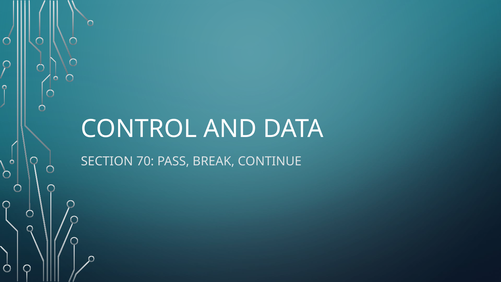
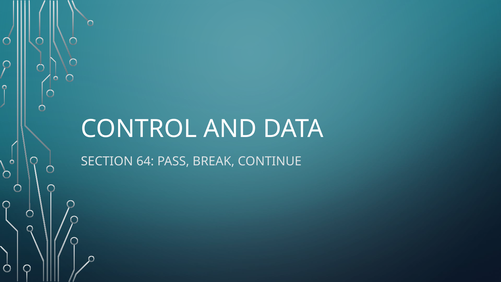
70: 70 -> 64 (145, 161)
